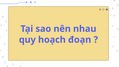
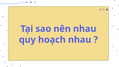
hoạch đoạn: đoạn -> nhau (80, 40)
